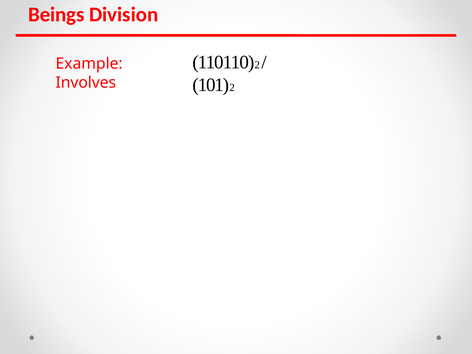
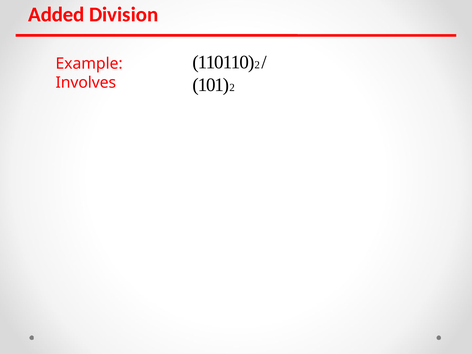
Beings: Beings -> Added (56, 15)
